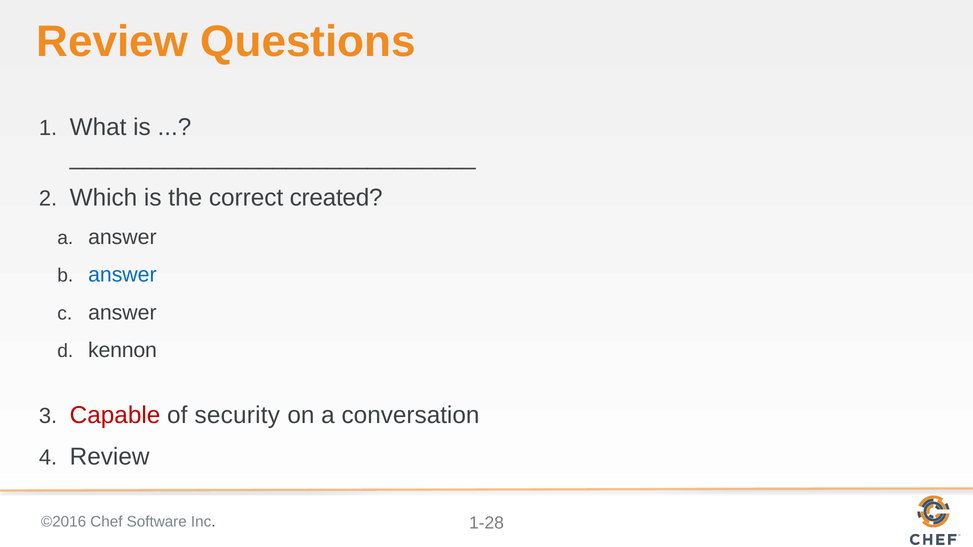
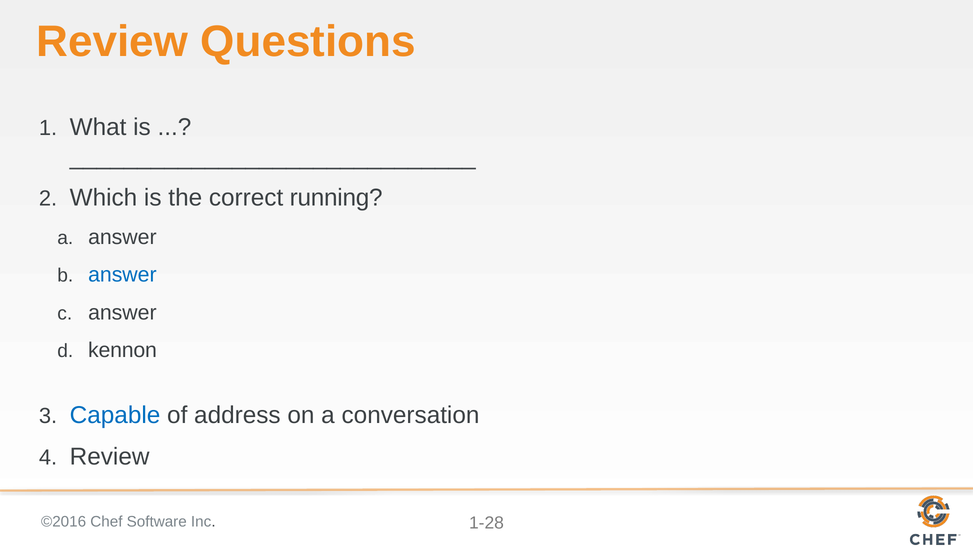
created: created -> running (336, 198)
Capable colour: red -> blue (115, 416)
security: security -> address (237, 416)
